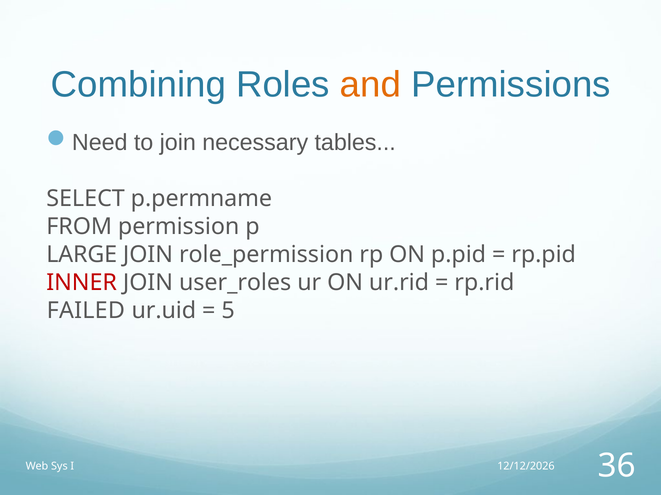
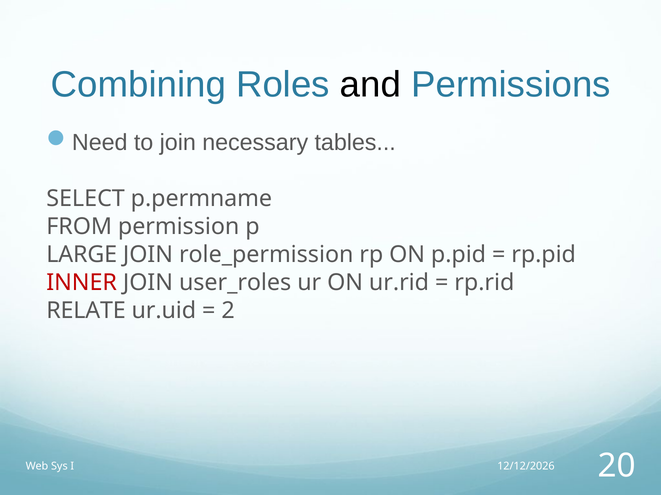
and colour: orange -> black (370, 85)
FAILED: FAILED -> RELATE (86, 311)
5: 5 -> 2 (228, 311)
36: 36 -> 20 (617, 466)
